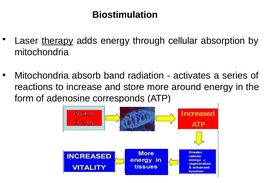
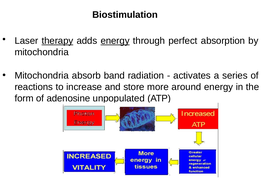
energy underline: none -> present (115, 41)
cellular: cellular -> perfect (183, 41)
corresponds: corresponds -> unpopulated (119, 98)
